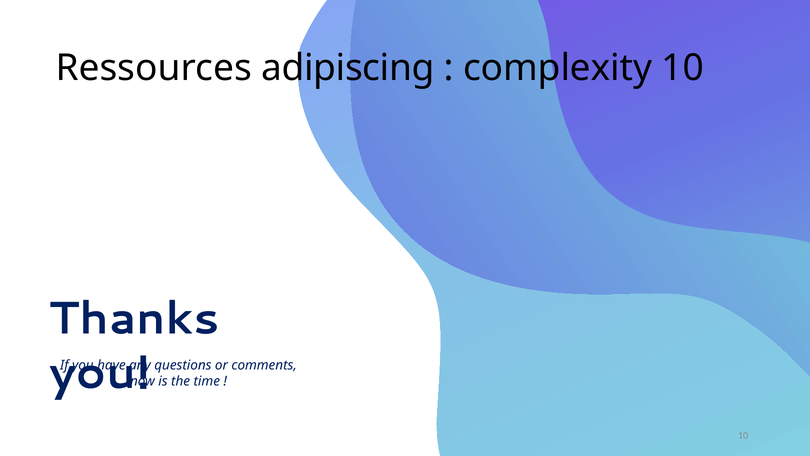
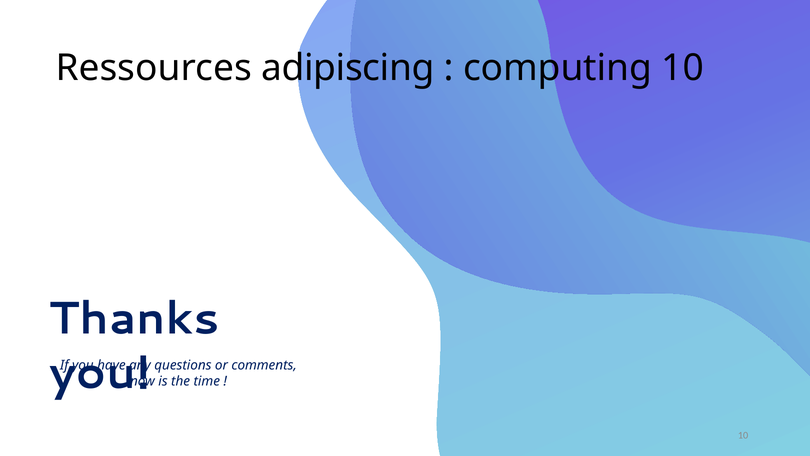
complexity: complexity -> computing (558, 68)
